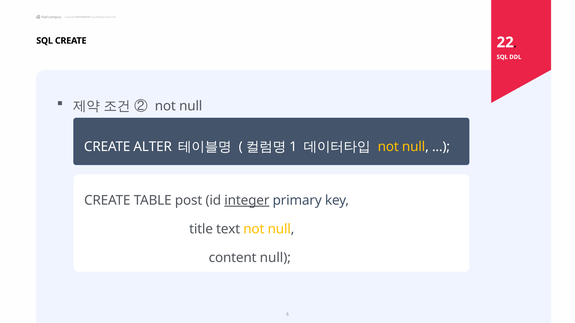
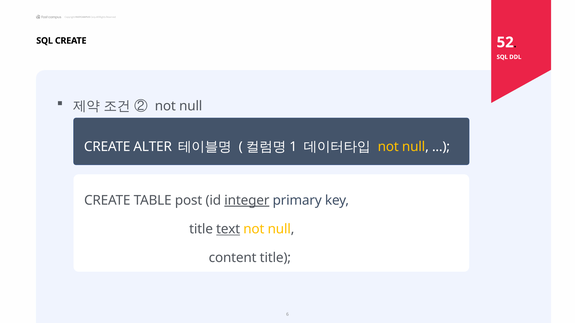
22: 22 -> 52 (505, 42)
text underline: none -> present (228, 229)
content null: null -> title (275, 258)
